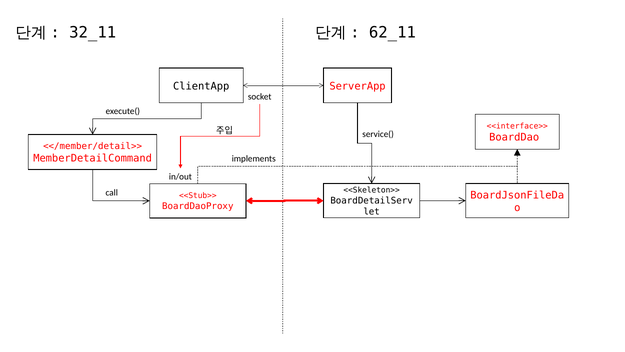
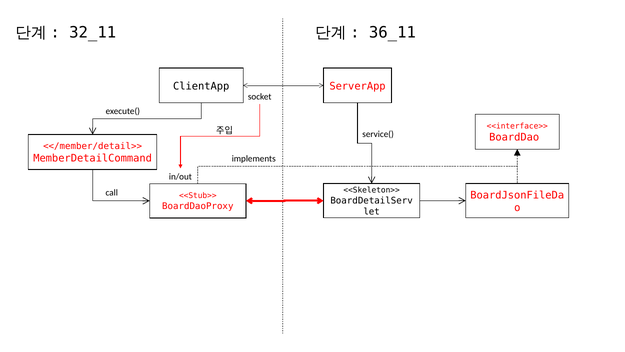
62_11: 62_11 -> 36_11 (392, 33)
